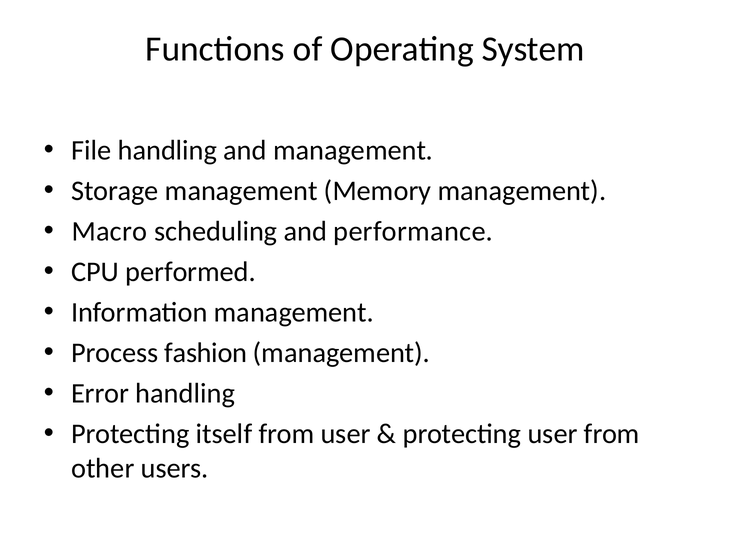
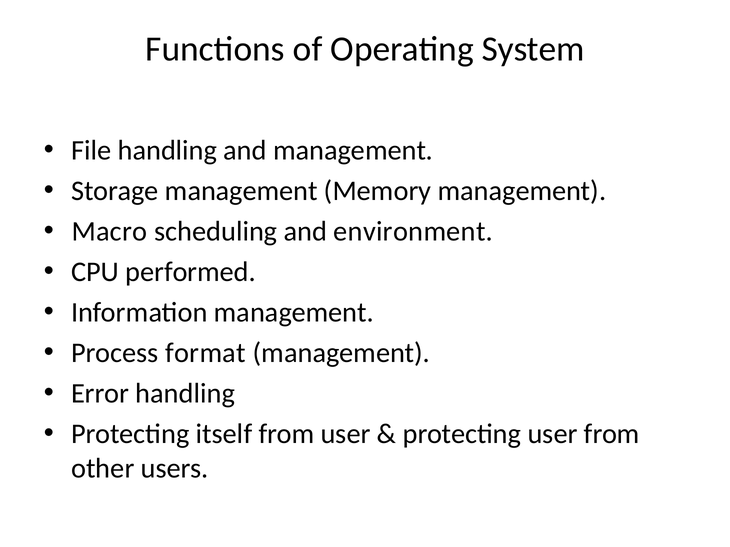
performance: performance -> environment (413, 232)
fashion: fashion -> format (206, 353)
